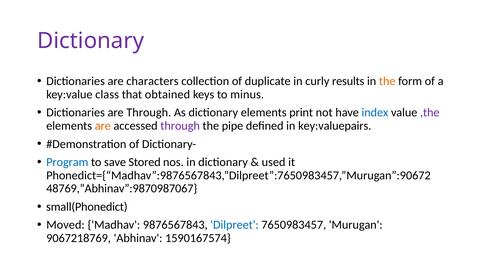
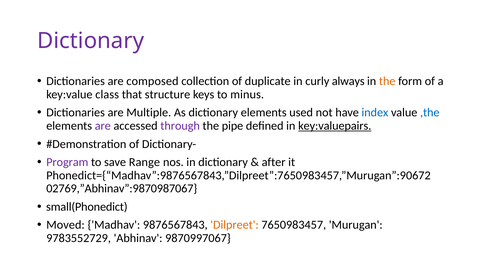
characters: characters -> composed (152, 81)
results: results -> always (348, 81)
obtained: obtained -> structure (168, 94)
are Through: Through -> Multiple (149, 113)
print: print -> used (301, 113)
,the colour: purple -> blue (430, 113)
are colour: orange -> purple (103, 126)
key:valuepairs underline: none -> present (335, 126)
Program colour: blue -> purple (67, 162)
Stored: Stored -> Range (144, 162)
used: used -> after (274, 162)
48769,”Abhinav”:9870987067: 48769,”Abhinav”:9870987067 -> 02769,”Abhinav”:9870987067 (122, 188)
Dilpreet colour: blue -> orange (235, 225)
9067218769: 9067218769 -> 9783552729 (79, 238)
1590167574: 1590167574 -> 9870997067 (198, 238)
